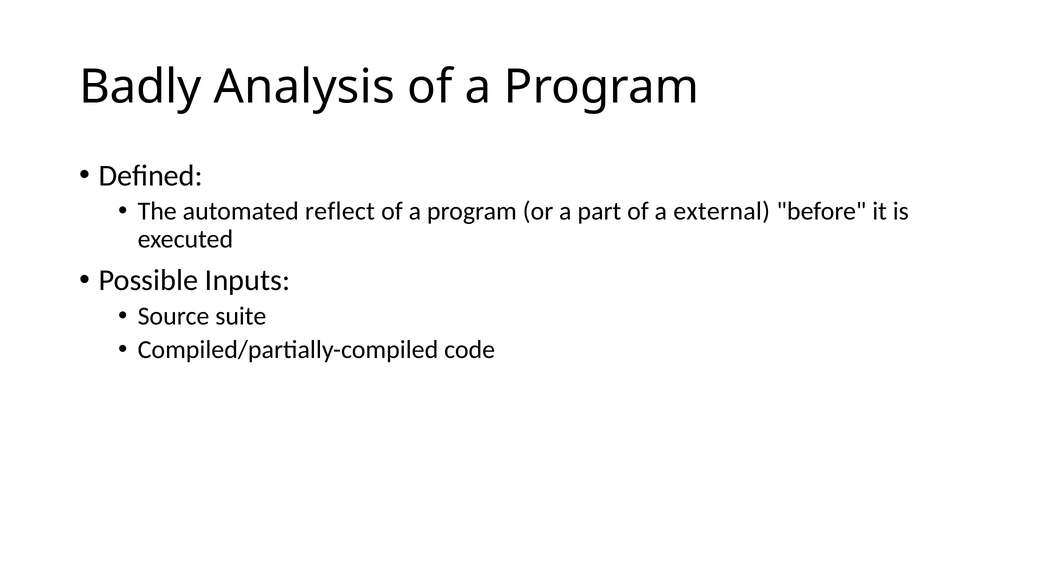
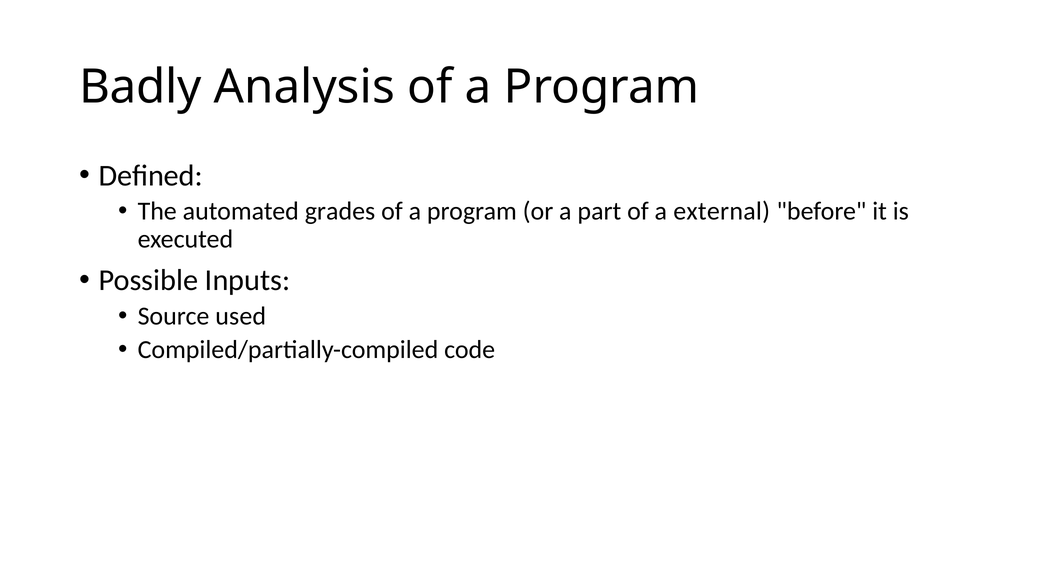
reflect: reflect -> grades (340, 211)
suite: suite -> used (241, 317)
